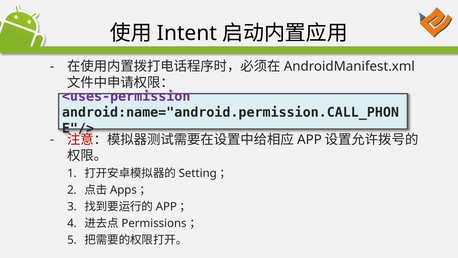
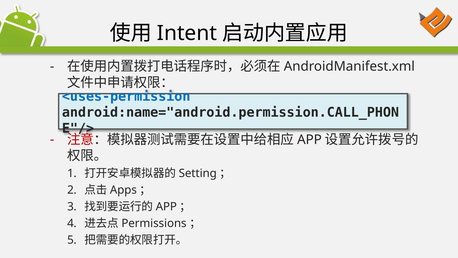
<uses-permission colour: purple -> blue (126, 96)
